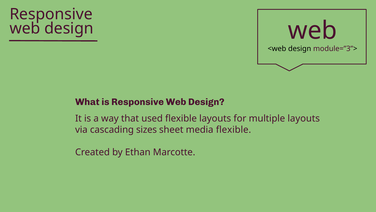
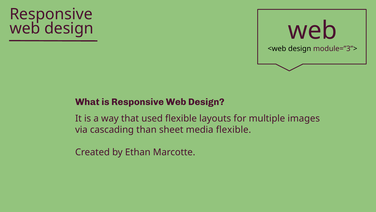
multiple layouts: layouts -> images (304, 118)
sizes: sizes -> than (146, 129)
